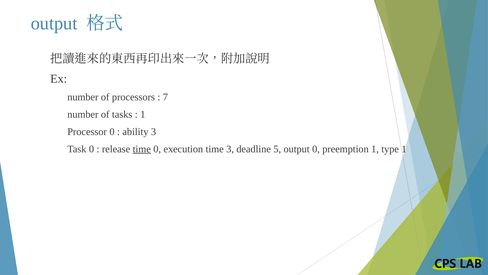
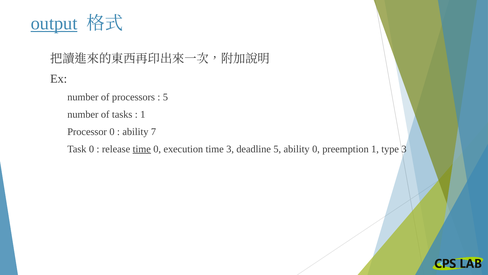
output underline: none -> present (54, 24)
7: 7 -> 5 (165, 97)
ability 3: 3 -> 7 (153, 131)
5 output: output -> ability (297, 149)
type 1: 1 -> 3 (404, 149)
